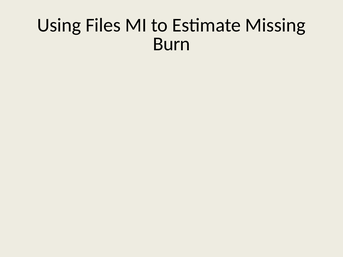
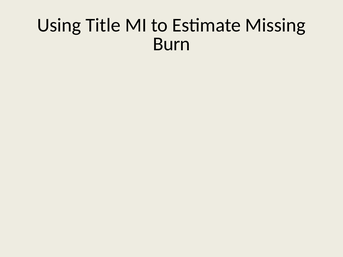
Files: Files -> Title (103, 25)
